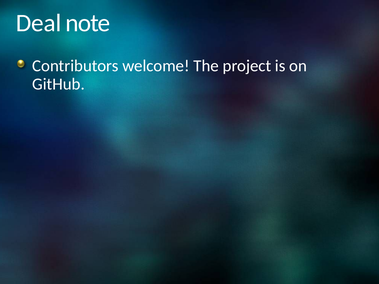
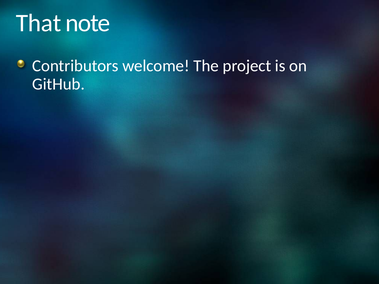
Deal: Deal -> That (39, 23)
